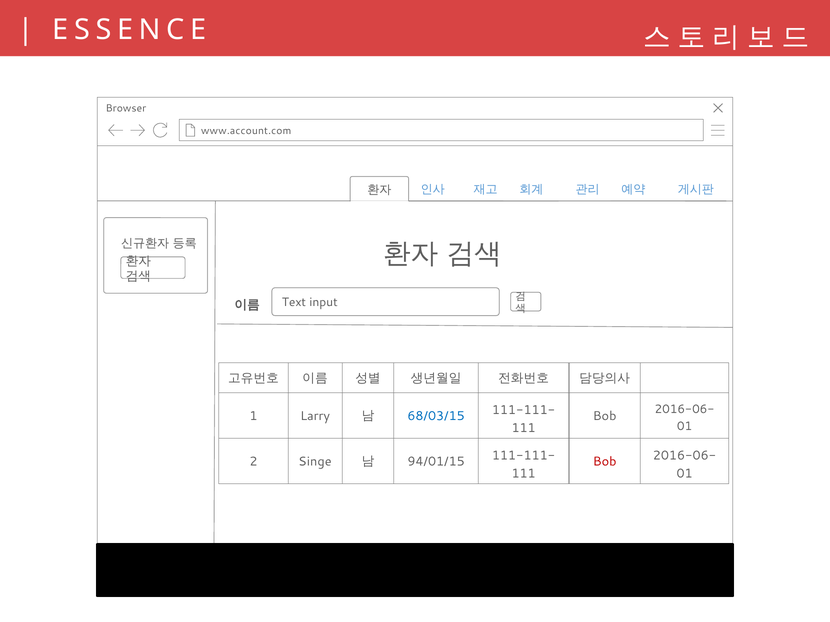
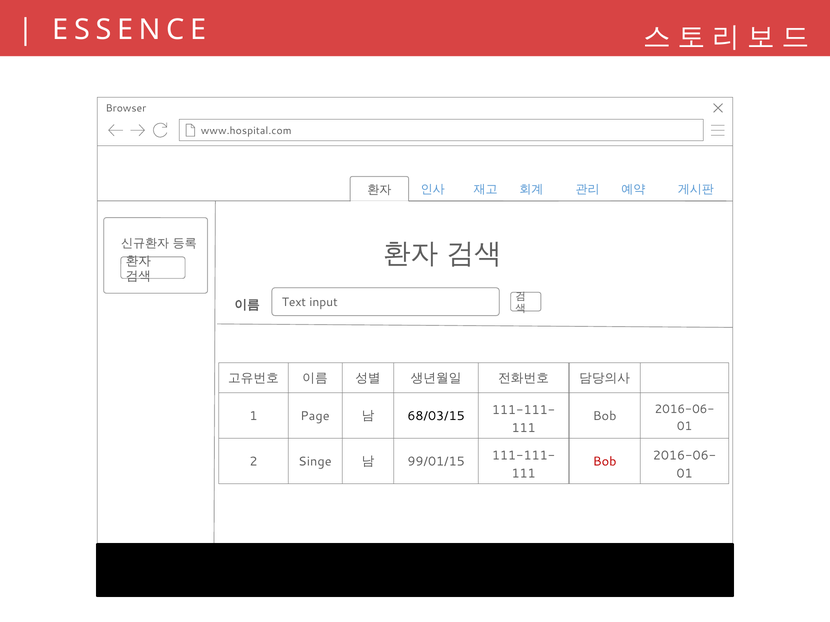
www.account.com: www.account.com -> www.hospital.com (246, 131)
Larry: Larry -> Page (315, 417)
68/03/15 colour: blue -> black (436, 417)
94/01/15: 94/01/15 -> 99/01/15 (436, 462)
